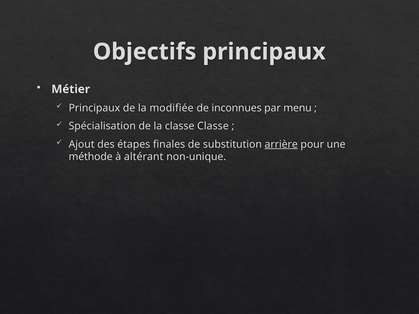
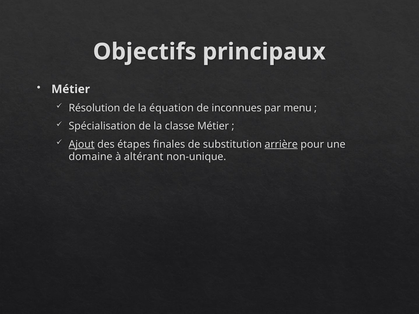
Principaux: Principaux -> Résolution (94, 108)
modifiée: modifiée -> équation (172, 108)
classe Classe: Classe -> Métier (213, 126)
Ajout underline: none -> present (82, 144)
méthode: méthode -> domaine (91, 157)
